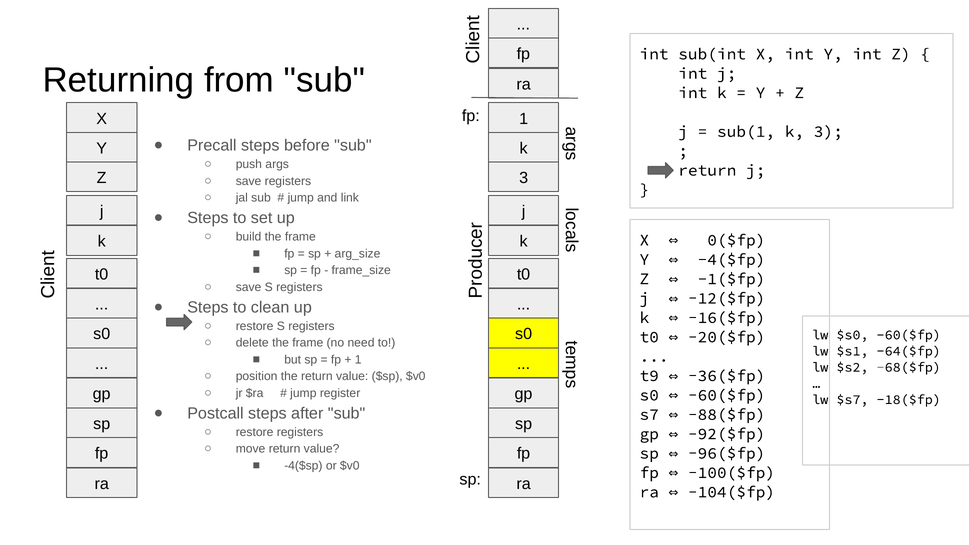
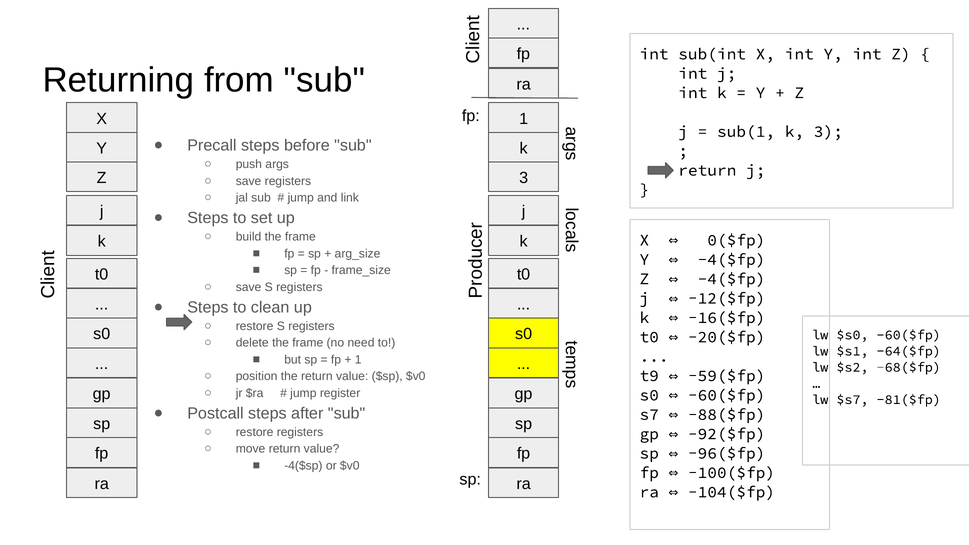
Z -1($fp: -1($fp -> -4($fp (732, 279)
-36($fp: -36($fp -> -59($fp (727, 376)
-18($fp: -18($fp -> -81($fp (909, 400)
